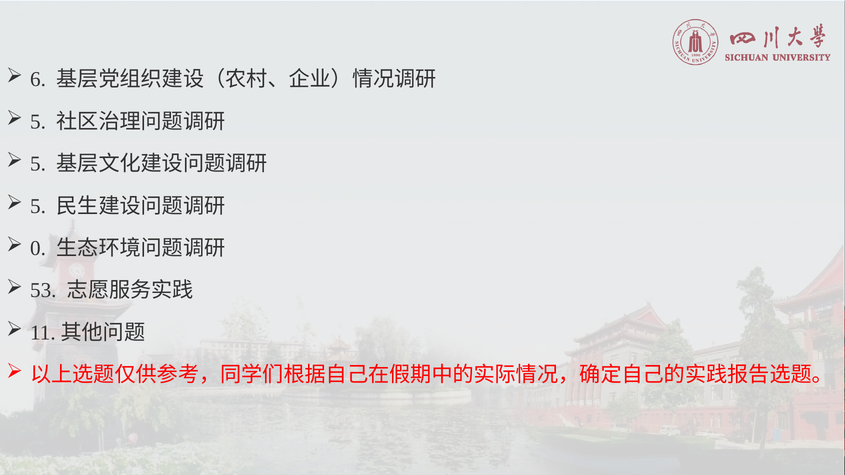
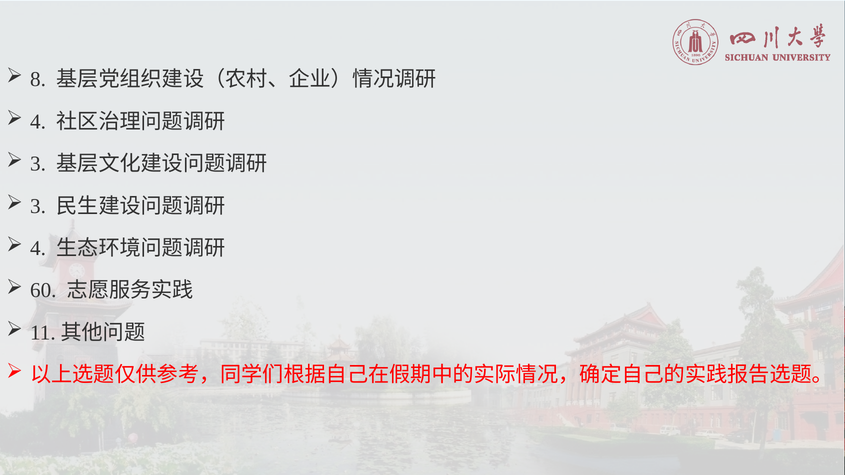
6: 6 -> 8 (38, 80)
5: 5 -> 4 (38, 122)
5: 5 -> 3 (38, 164)
5: 5 -> 3 (38, 206)
0: 0 -> 4 (38, 248)
53: 53 -> 60 (43, 291)
